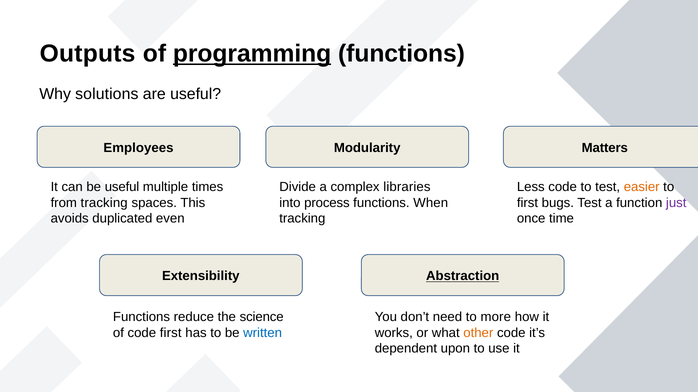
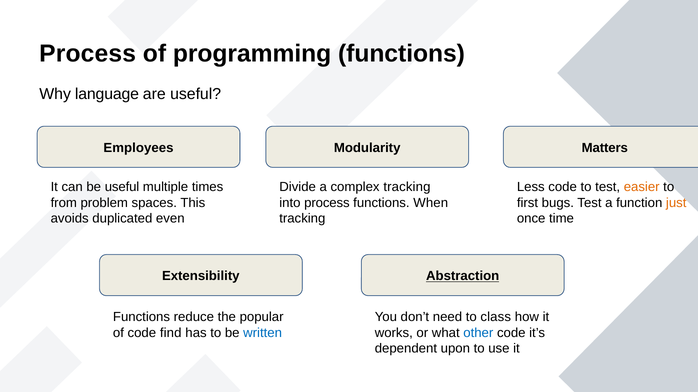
Outputs: Outputs -> Process (88, 54)
programming underline: present -> none (252, 54)
solutions: solutions -> language (107, 94)
complex libraries: libraries -> tracking (407, 187)
from tracking: tracking -> problem (104, 203)
just colour: purple -> orange (676, 203)
science: science -> popular (262, 317)
more: more -> class (496, 317)
code first: first -> find (171, 333)
other colour: orange -> blue (478, 333)
